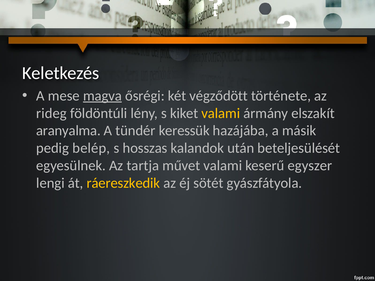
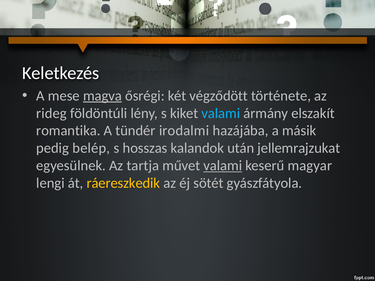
valami colour: yellow -> light blue (221, 113)
aranyalma: aranyalma -> romantika (68, 131)
keressük: keressük -> irodalmi (184, 131)
beteljesülését: beteljesülését -> jellemrajzukat (299, 148)
valami underline: none -> present (223, 166)
egyszer: egyszer -> magyar (310, 166)
